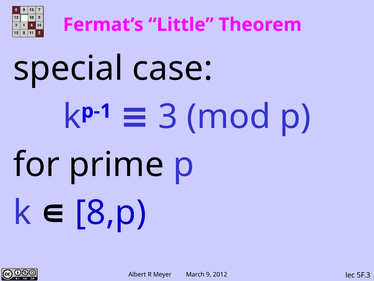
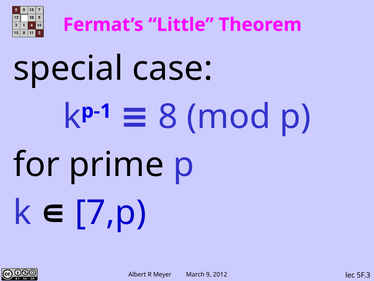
3: 3 -> 8 (168, 116)
8,p: 8,p -> 7,p (111, 212)
